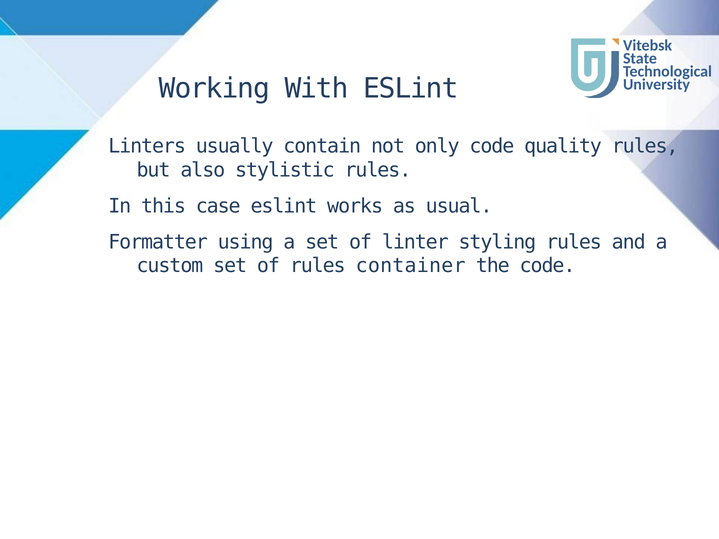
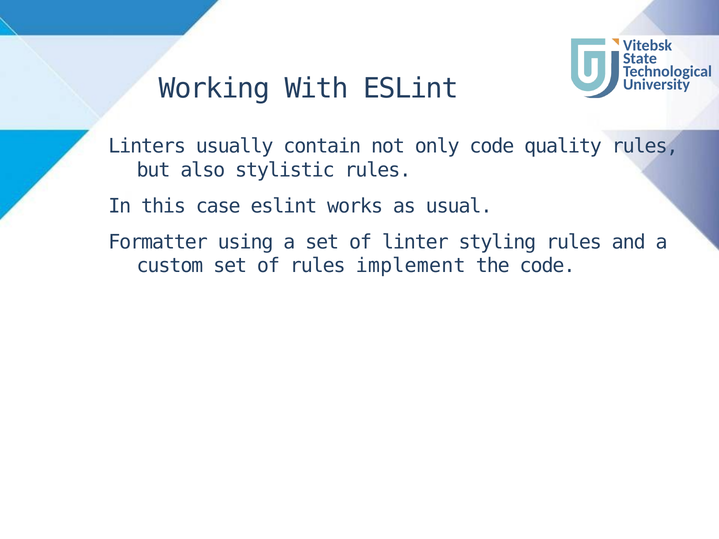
container: container -> implement (411, 266)
